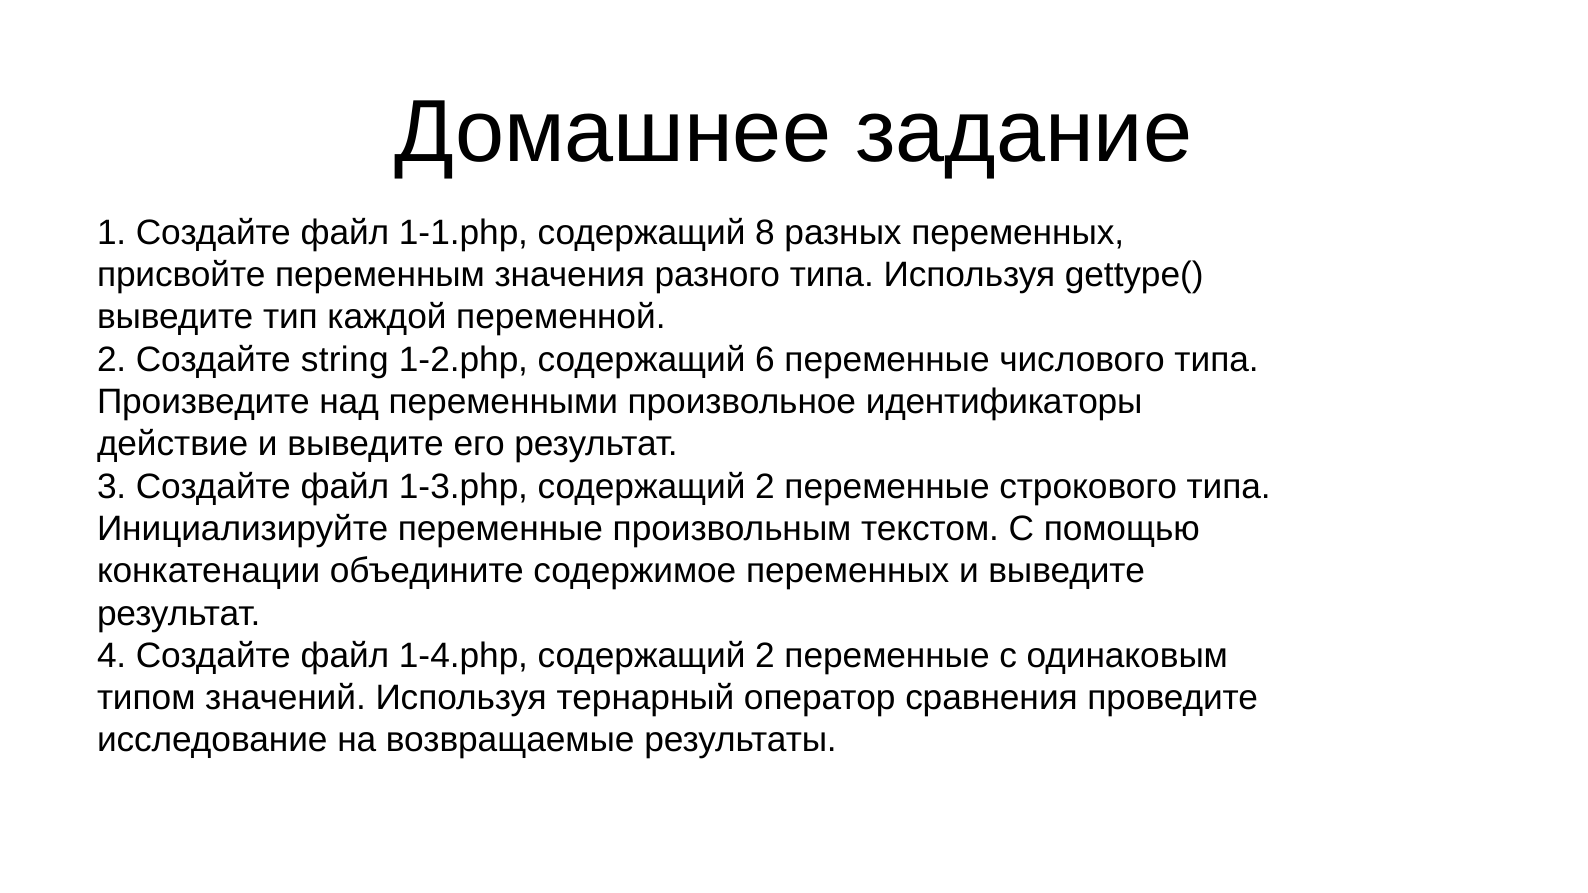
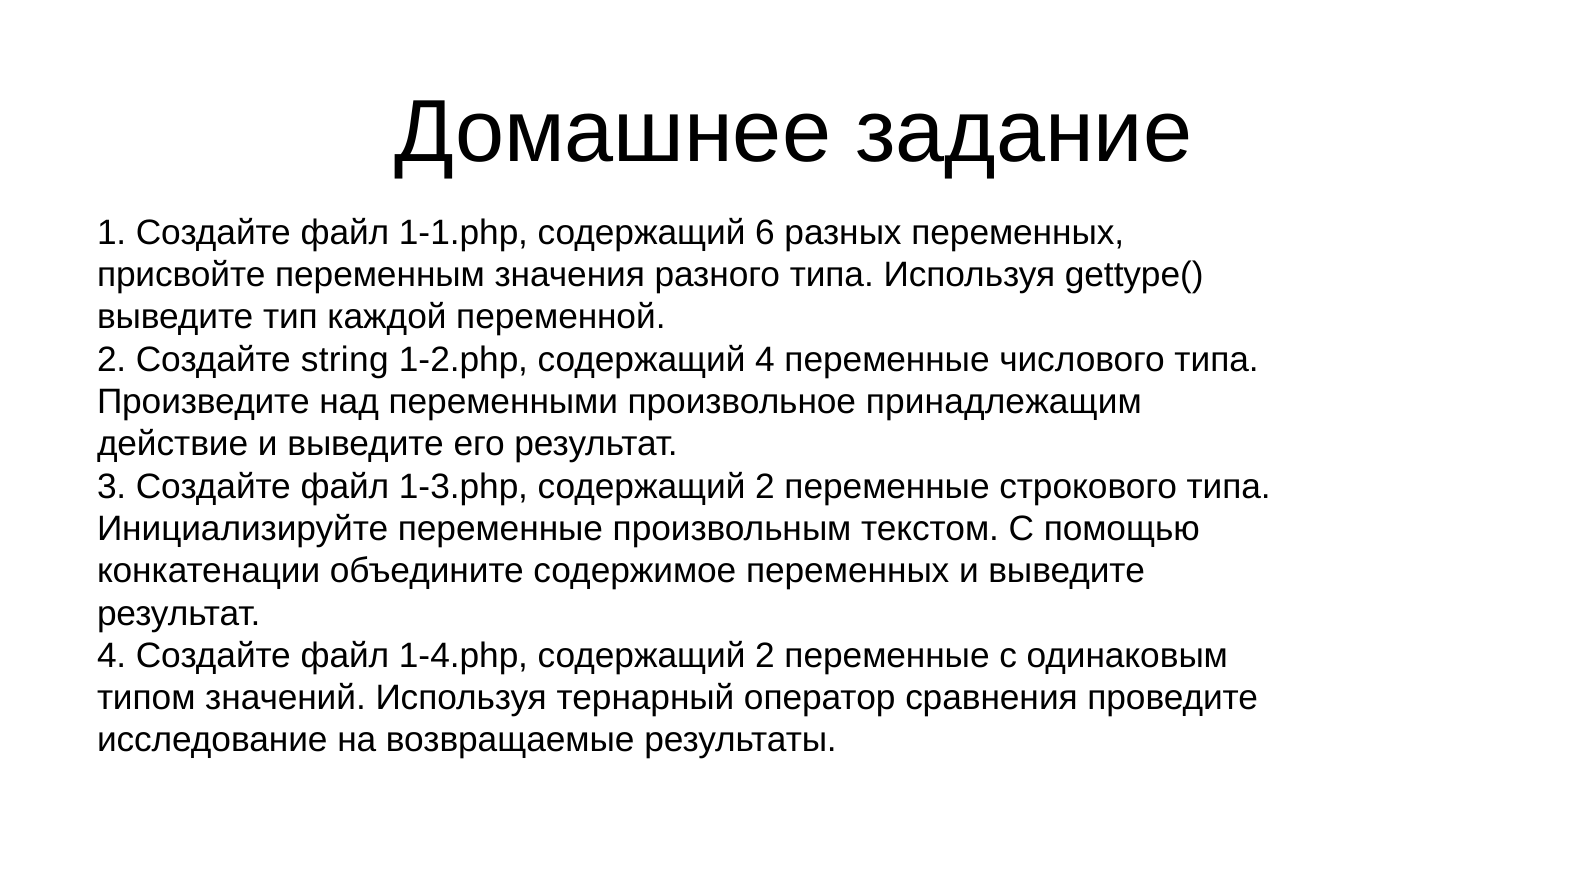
8: 8 -> 6 (765, 233)
содержащий 6: 6 -> 4 (765, 360)
идентификаторы: идентификаторы -> принадлежащим (1004, 402)
